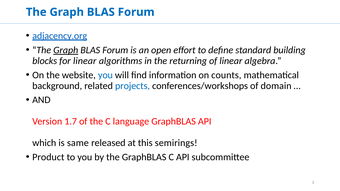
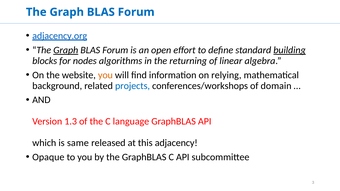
building underline: none -> present (290, 50)
for linear: linear -> nodes (85, 61)
you colour: blue -> orange (105, 75)
counts: counts -> relying (226, 75)
1.7: 1.7 -> 1.3 (71, 122)
semirings: semirings -> adjacency (176, 143)
Product: Product -> Opaque (48, 157)
